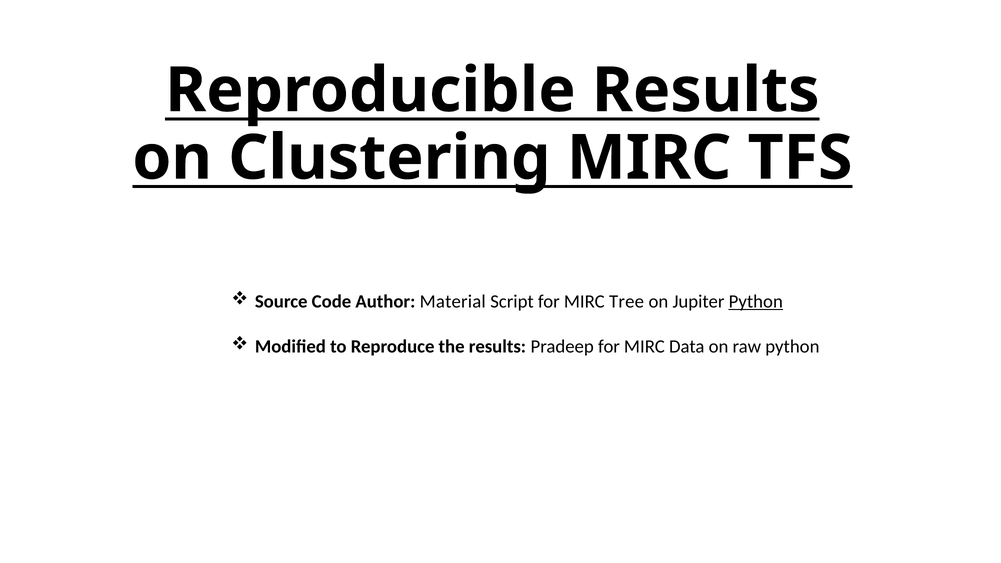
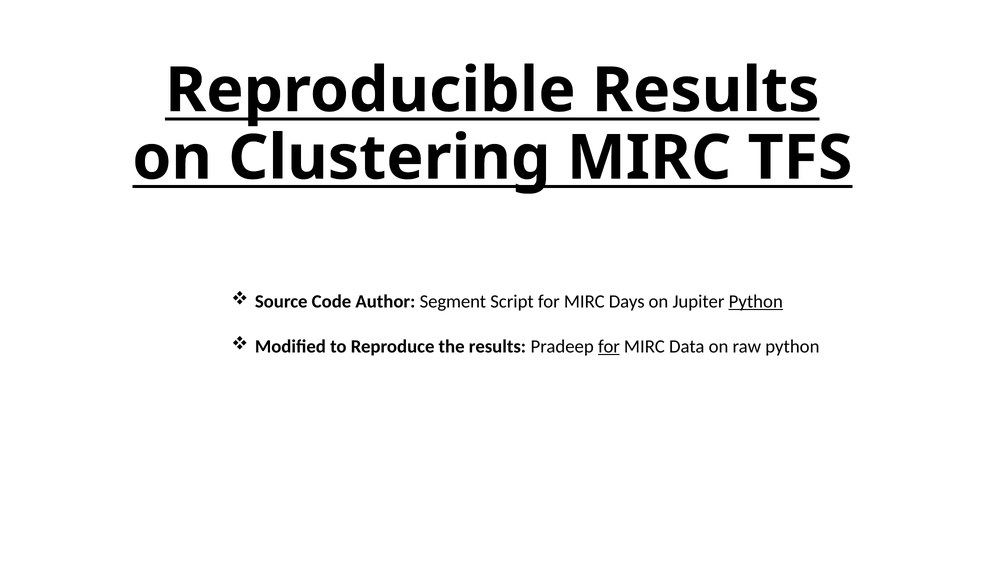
Material: Material -> Segment (453, 302)
Tree: Tree -> Days (627, 302)
for underline: none -> present (609, 347)
